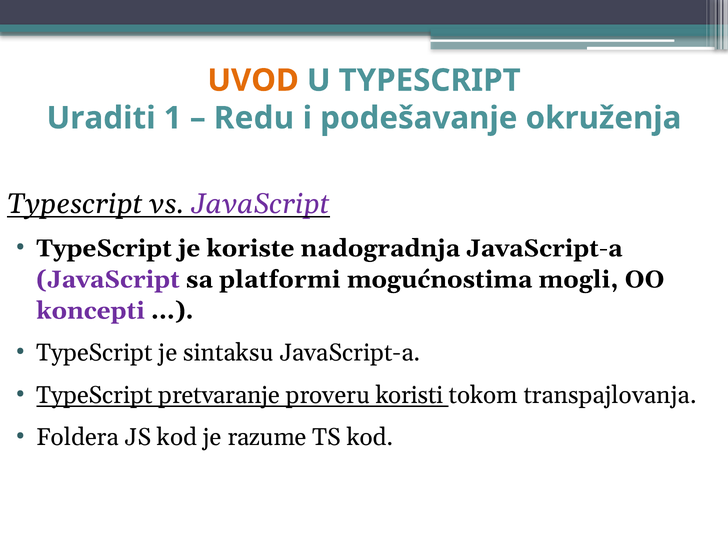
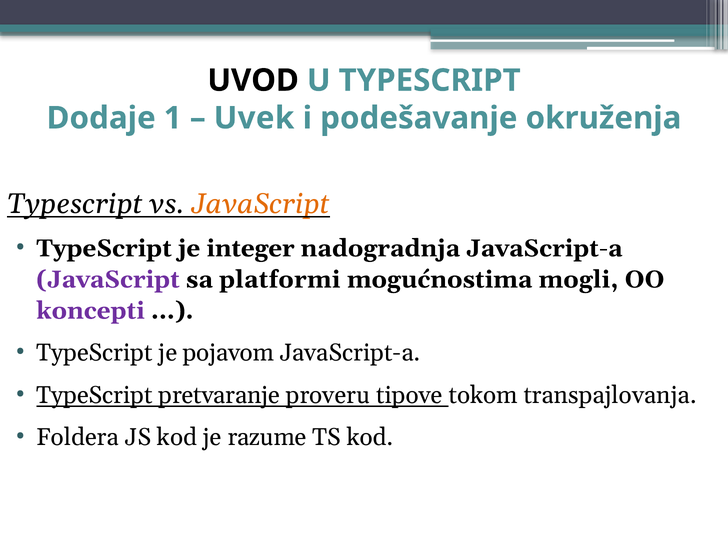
UVOD colour: orange -> black (253, 80)
Uraditi: Uraditi -> Dodaje (101, 118)
Redu: Redu -> Uvek (254, 118)
JavaScript colour: purple -> orange (261, 204)
koriste: koriste -> integer (251, 248)
sintaksu: sintaksu -> pojavom (228, 353)
koristi: koristi -> tipove (409, 395)
